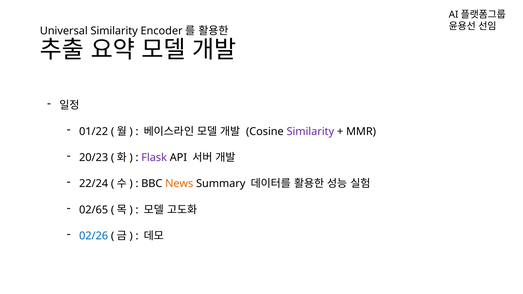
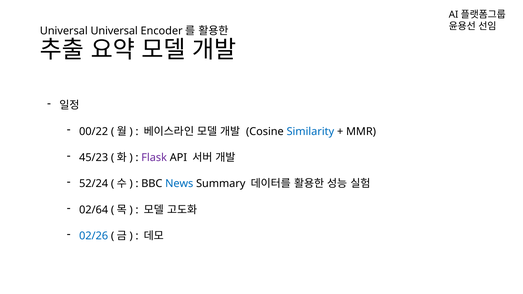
Universal Similarity: Similarity -> Universal (114, 31)
01/22: 01/22 -> 00/22 (94, 131)
Similarity colour: purple -> blue (310, 131)
20/23: 20/23 -> 45/23 (94, 158)
22/24: 22/24 -> 52/24 (94, 184)
News colour: orange -> blue (179, 184)
02/65: 02/65 -> 02/64 (94, 210)
